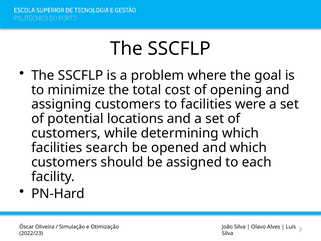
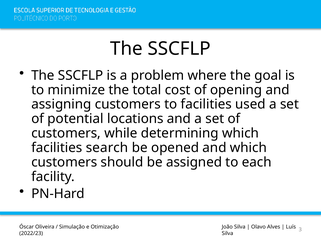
were: were -> used (250, 104)
